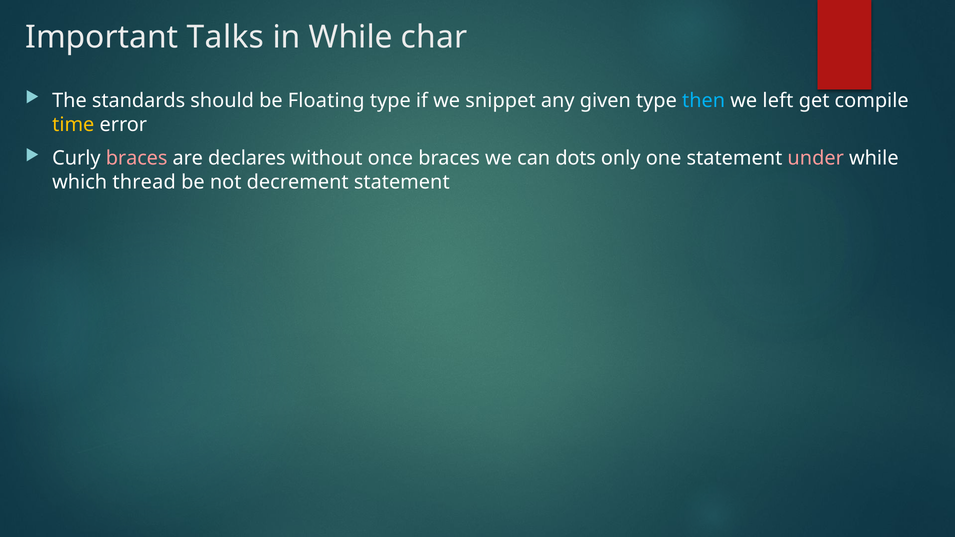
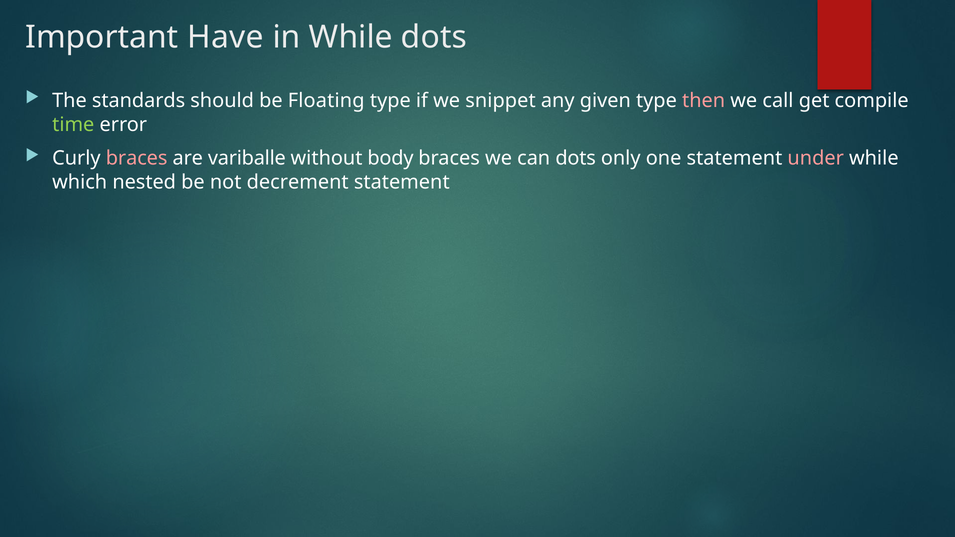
Talks: Talks -> Have (225, 37)
While char: char -> dots (434, 37)
then colour: light blue -> pink (704, 101)
left: left -> call (778, 101)
time colour: yellow -> light green (73, 125)
declares: declares -> variballe (247, 158)
once: once -> body (390, 158)
thread: thread -> nested (144, 182)
